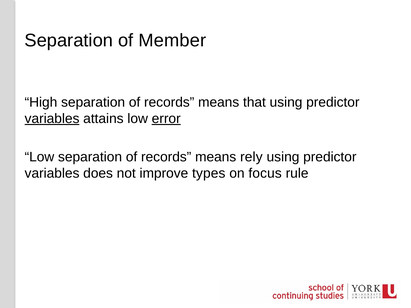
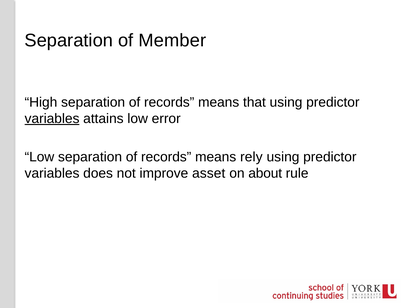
error underline: present -> none (166, 119)
types: types -> asset (209, 174)
focus: focus -> about (265, 174)
